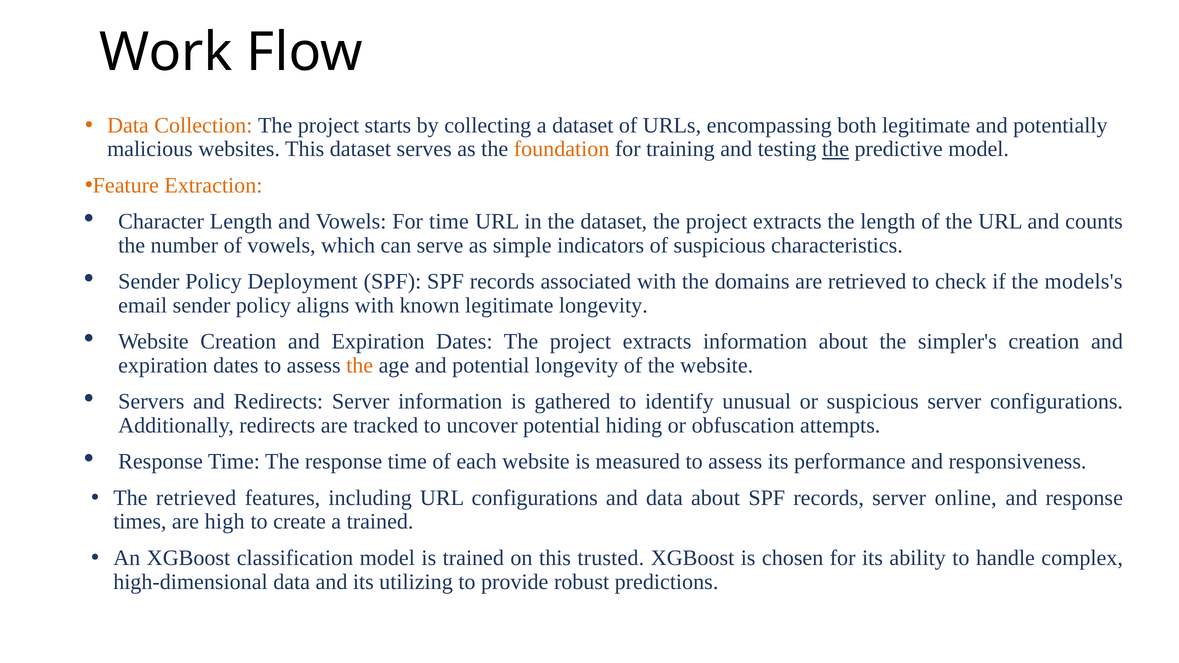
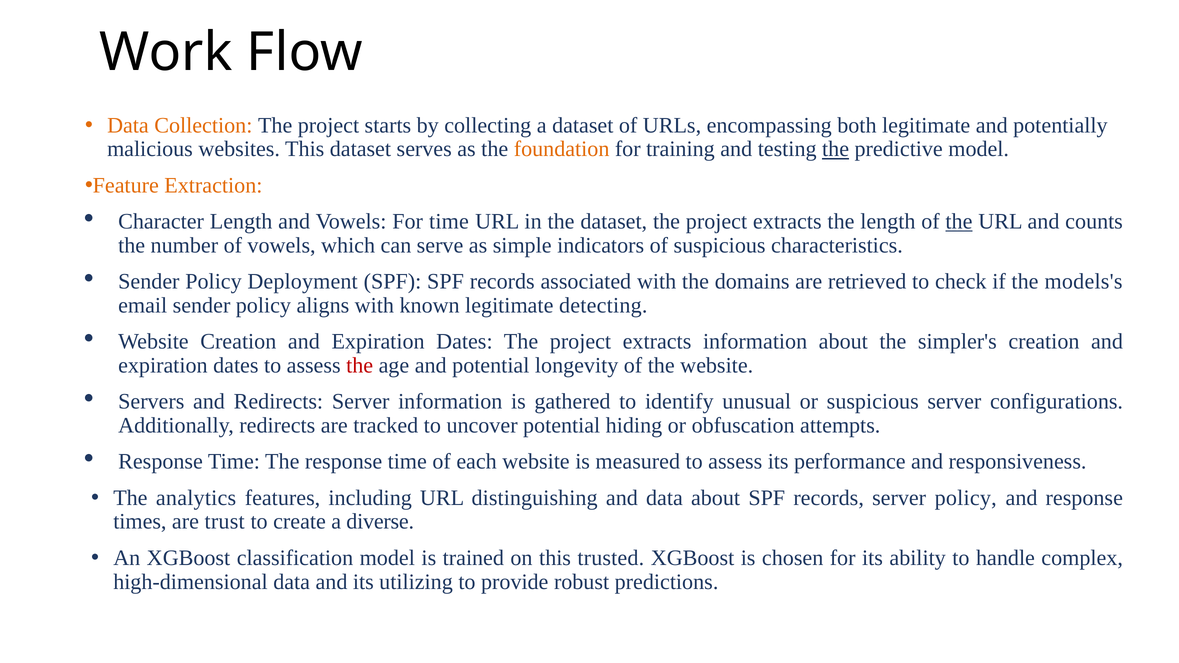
the underline: none -> present (959, 222)
legitimate longevity: longevity -> detecting (603, 305)
the colour: orange -> red (360, 366)
The retrieved: retrieved -> analytics (196, 498)
URL configurations: configurations -> distinguishing (535, 498)
server online: online -> policy (966, 498)
high: high -> trust (225, 522)
a trained: trained -> diverse (380, 522)
